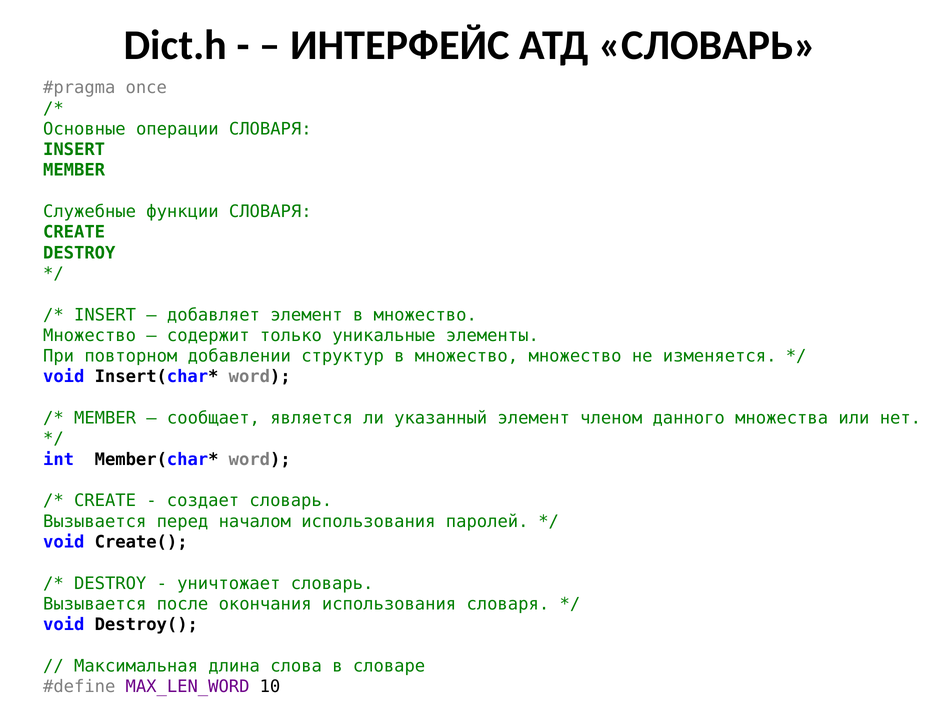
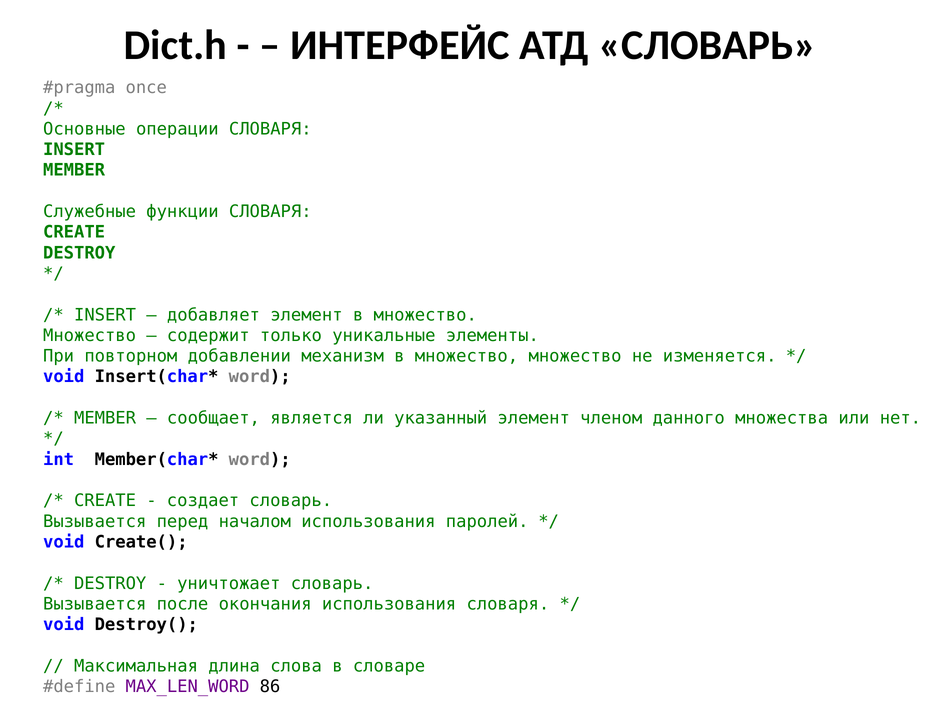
структур: структур -> механизм (343, 356)
10: 10 -> 86 (270, 687)
